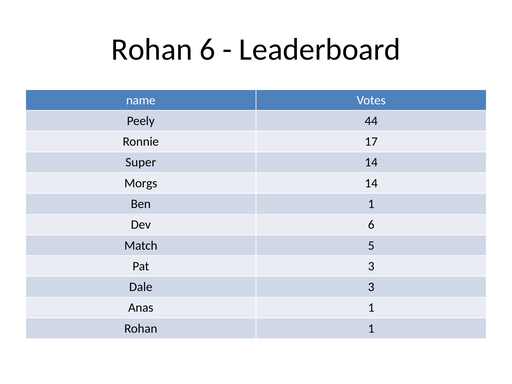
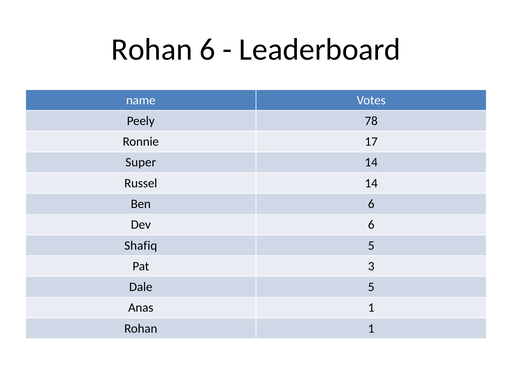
44: 44 -> 78 (371, 121)
Morgs: Morgs -> Russel (141, 183)
Ben 1: 1 -> 6 (371, 204)
Match: Match -> Shafiq (141, 245)
Dale 3: 3 -> 5 (371, 287)
